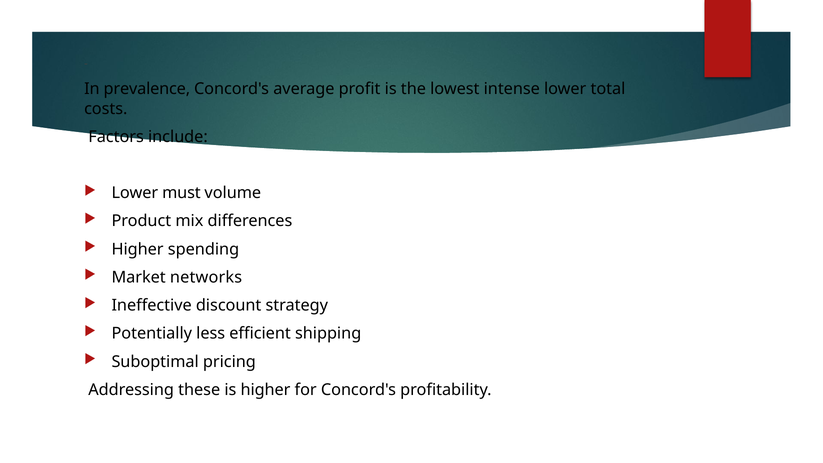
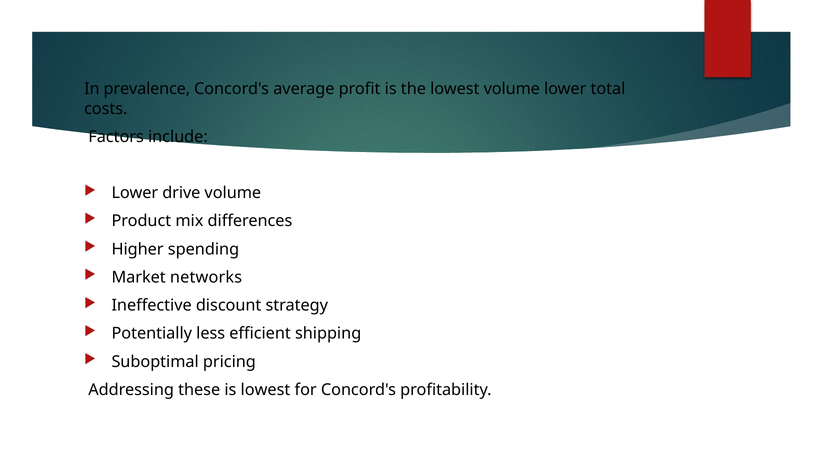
lowest intense: intense -> volume (512, 89)
must: must -> drive (181, 193)
is higher: higher -> lowest (265, 390)
